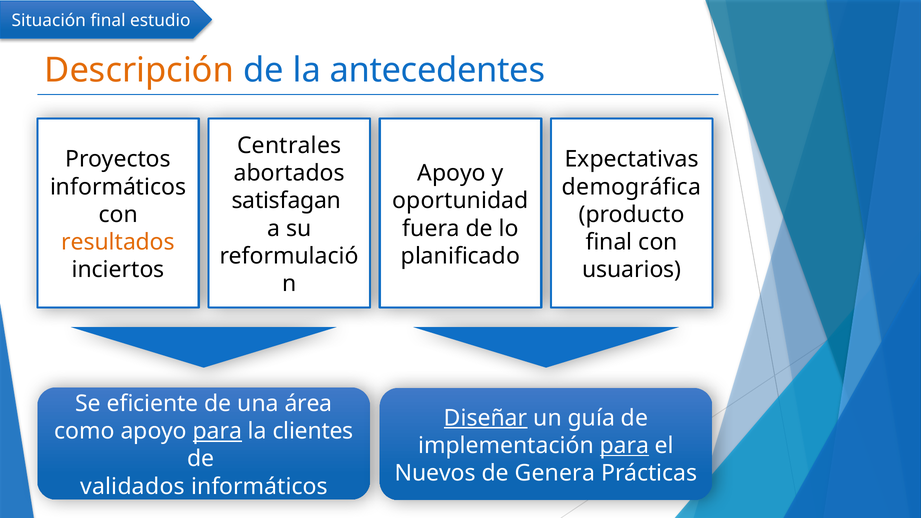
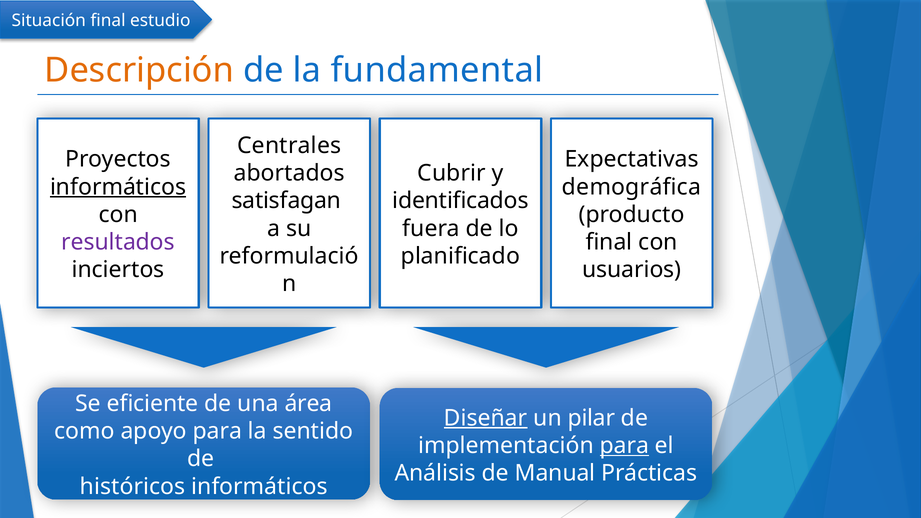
antecedentes: antecedentes -> fundamental (437, 70)
Apoyo: Apoyo -> Cubrir (452, 173)
informáticos underline: none -> present (118, 187)
oportunidad: oportunidad -> identificados (461, 201)
resultados colour: orange -> purple (118, 242)
guía: guía -> pilar (591, 418)
para underline: present -> none (217, 431)
clientes: clientes -> sentido (313, 431)
Nuevos: Nuevos -> Análisis (435, 473)
Genera: Genera -> Manual (555, 473)
validados: validados -> históricos (133, 486)
